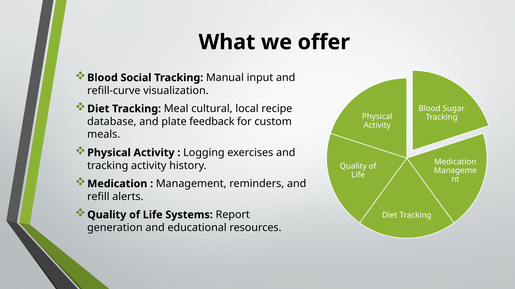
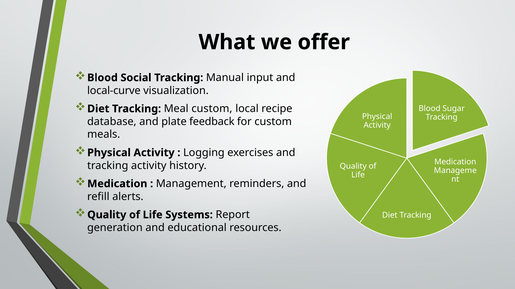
refill-curve: refill-curve -> local-curve (114, 91)
Meal cultural: cultural -> custom (212, 109)
